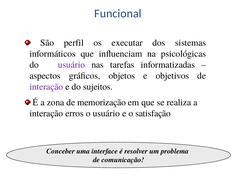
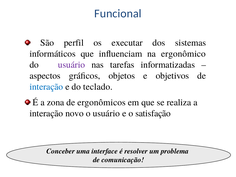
psicológicas: psicológicas -> ergonômico (183, 54)
interação colour: purple -> blue (46, 87)
sujeitos: sujeitos -> teclado (98, 87)
memorização: memorização -> ergonômicos (101, 102)
erros: erros -> novo (74, 113)
